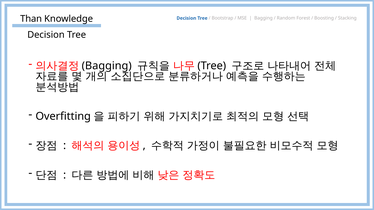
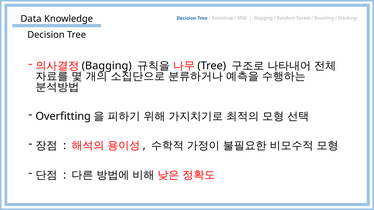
Than: Than -> Data (31, 19)
